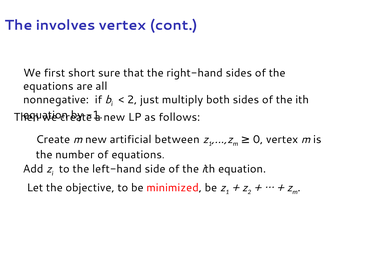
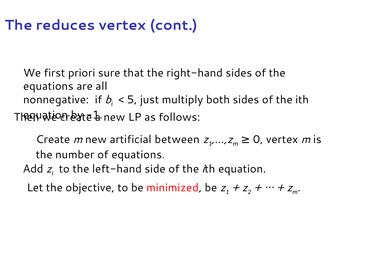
involves: involves -> reduces (65, 25)
short: short -> priori (82, 73)
2: 2 -> 5 (132, 100)
